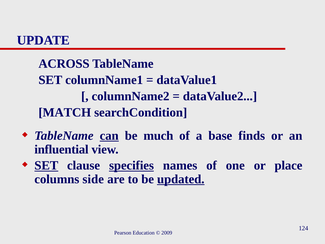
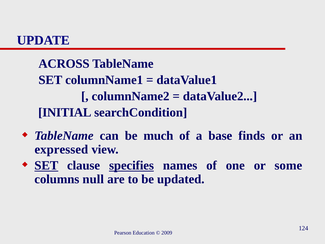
MATCH: MATCH -> INITIAL (65, 112)
can underline: present -> none (109, 136)
influential: influential -> expressed (61, 149)
place: place -> some (288, 165)
side: side -> null (93, 179)
updated underline: present -> none (181, 179)
